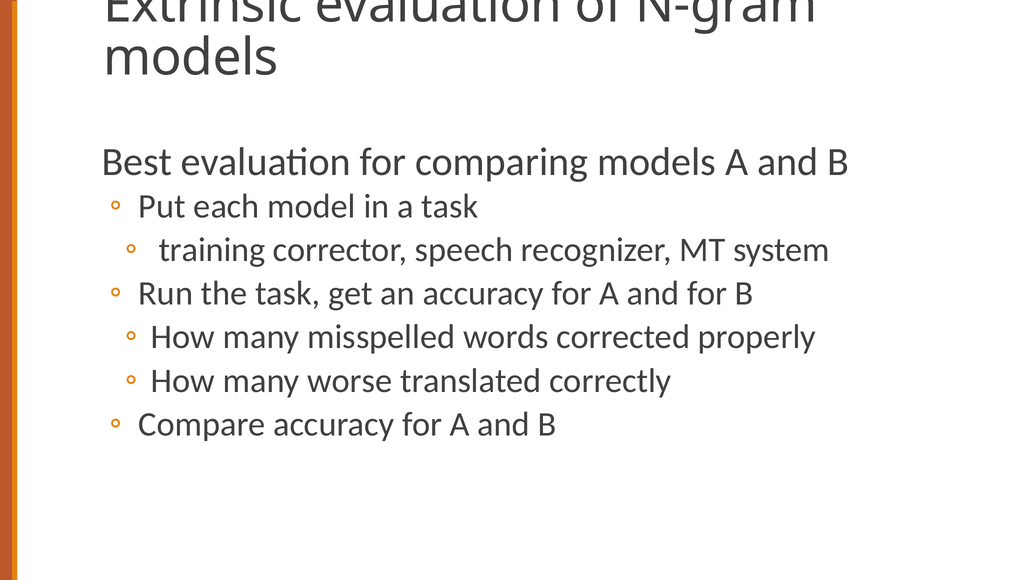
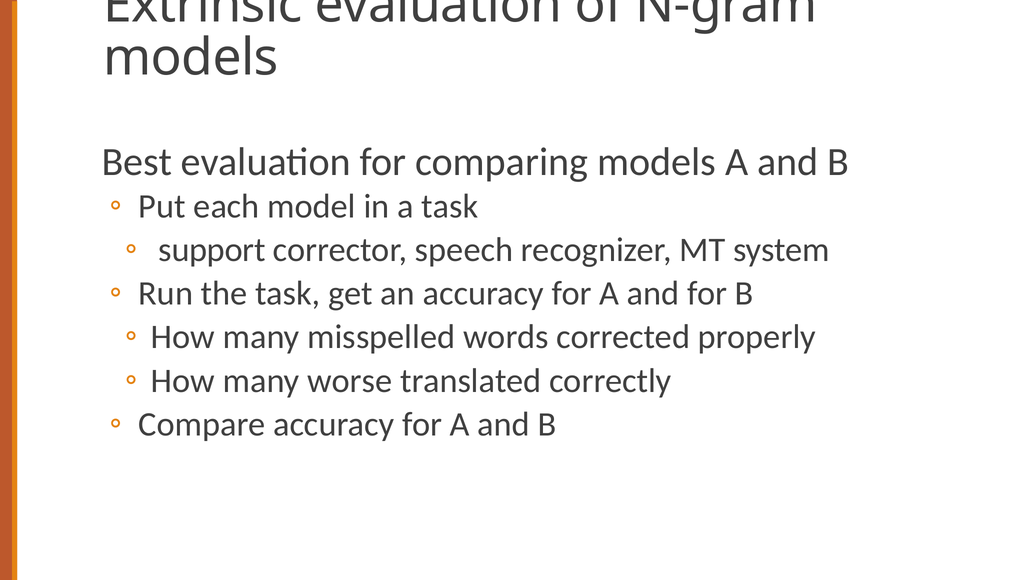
training: training -> support (212, 250)
